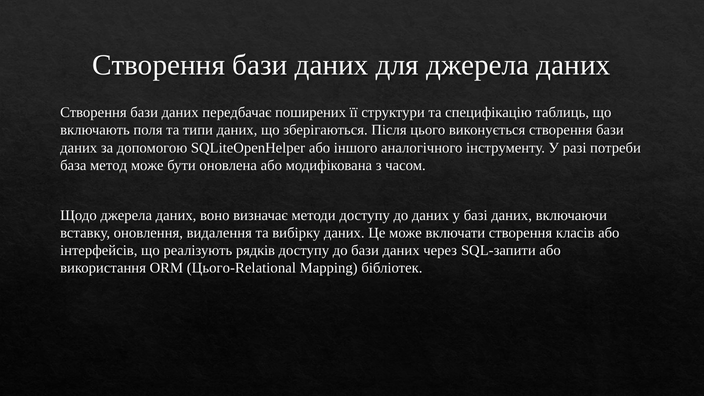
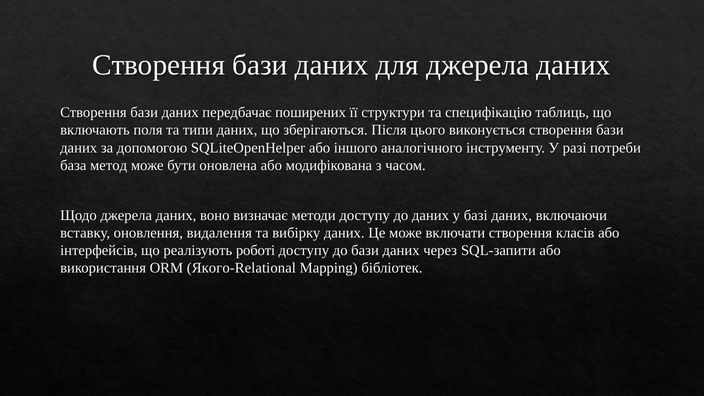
рядків: рядків -> роботі (256, 250)
Цього-Relational: Цього-Relational -> Якого-Relational (241, 268)
